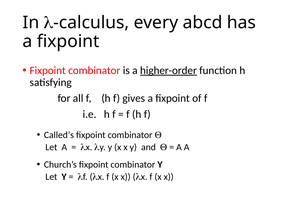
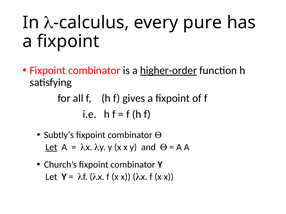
abcd: abcd -> pure (202, 23)
Called’s: Called’s -> Subtly’s (59, 135)
Let underline: none -> present (51, 147)
